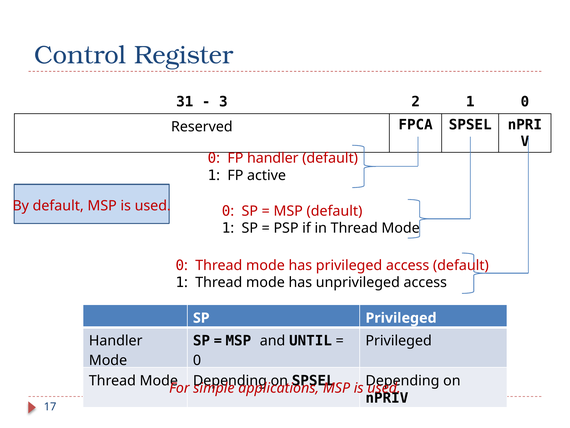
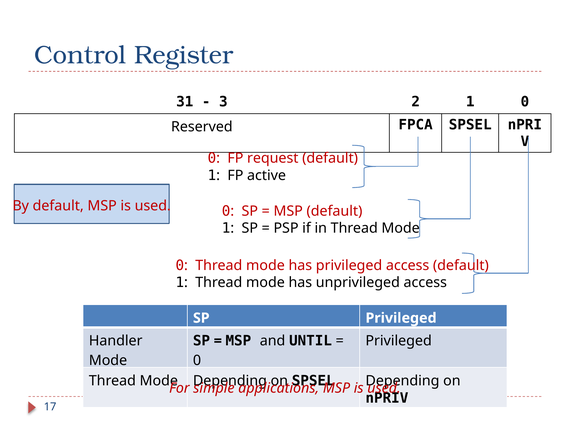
FP handler: handler -> request (273, 158)
